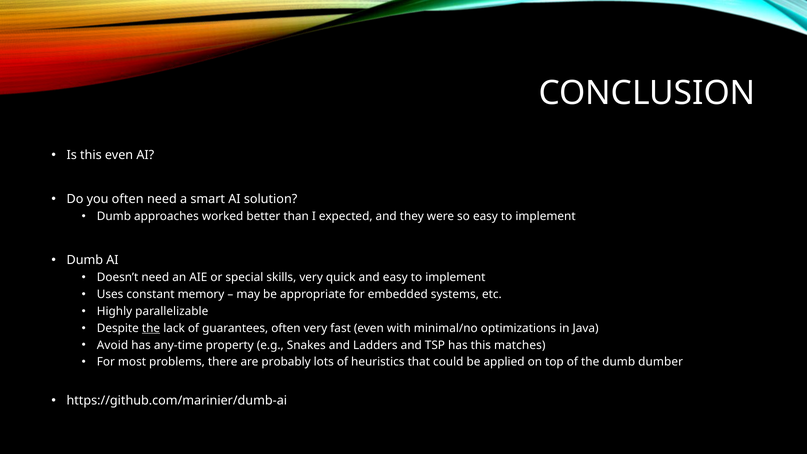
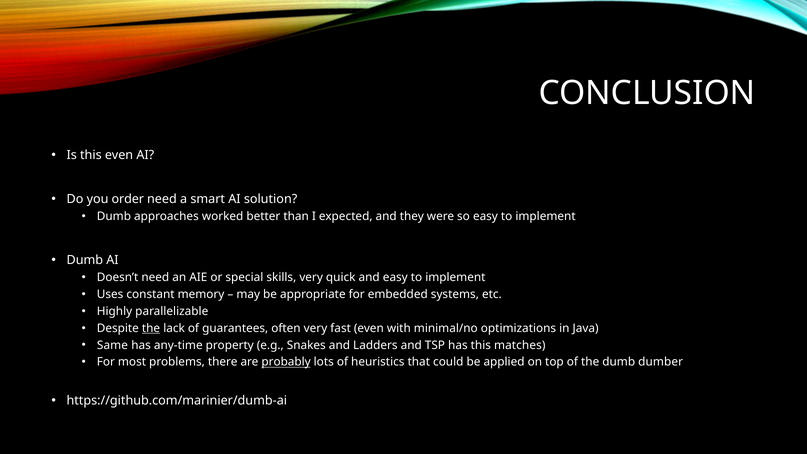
you often: often -> order (128, 199)
Avoid: Avoid -> Same (112, 345)
probably underline: none -> present (286, 362)
